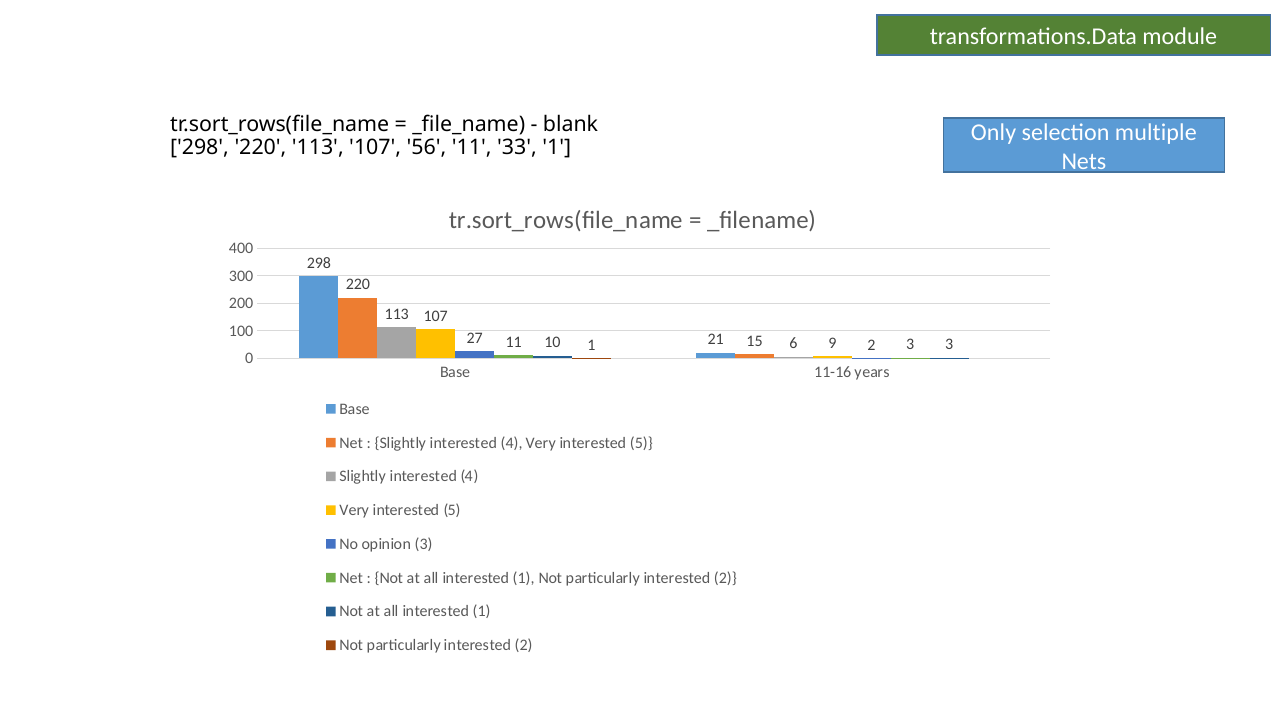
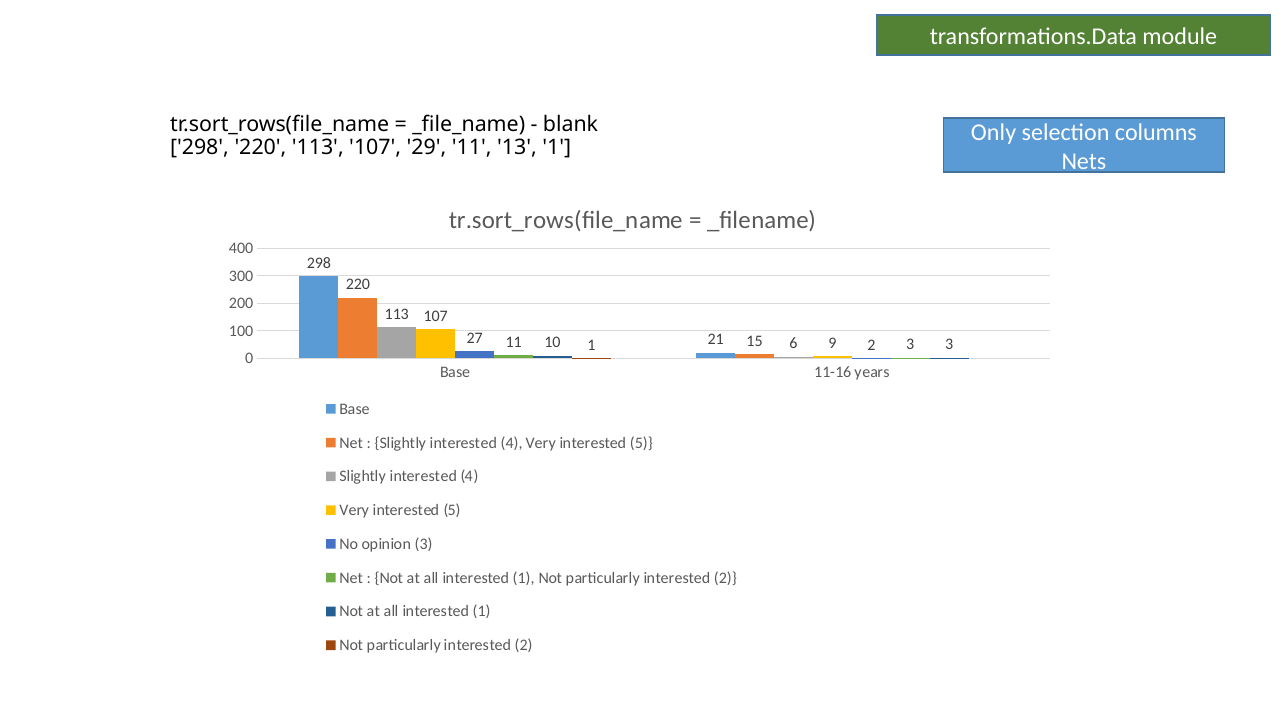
multiple: multiple -> columns (1156, 132)
56: 56 -> 29 (426, 147)
33: 33 -> 13 (517, 147)
